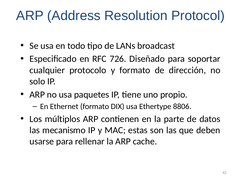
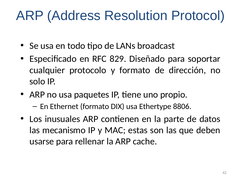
726: 726 -> 829 (118, 59)
múltiplos: múltiplos -> inusuales (62, 119)
